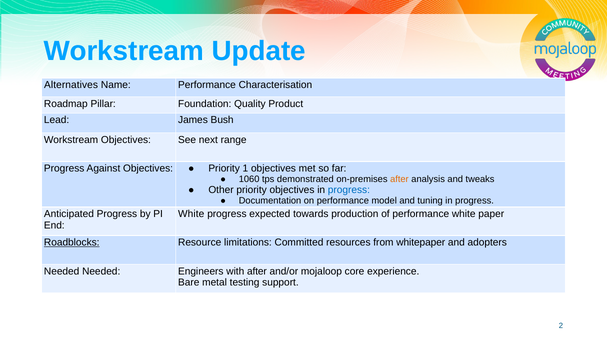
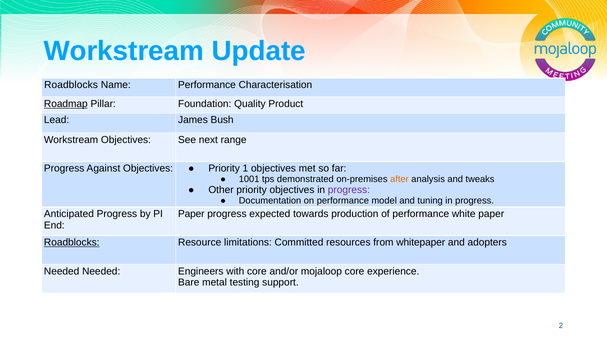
Alternatives: Alternatives -> Roadblocks (71, 85)
Roadmap underline: none -> present (66, 104)
1060: 1060 -> 1001 (249, 179)
progress colour: blue -> purple (349, 190)
White: White -> Paper (191, 214)
with after: after -> core (257, 272)
